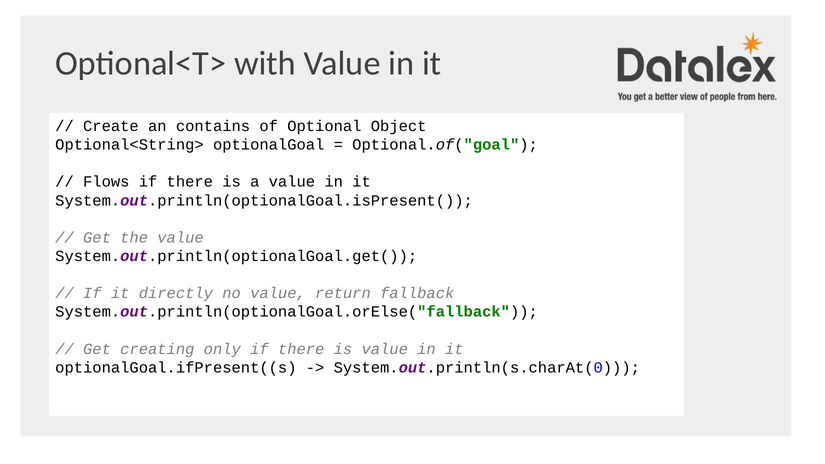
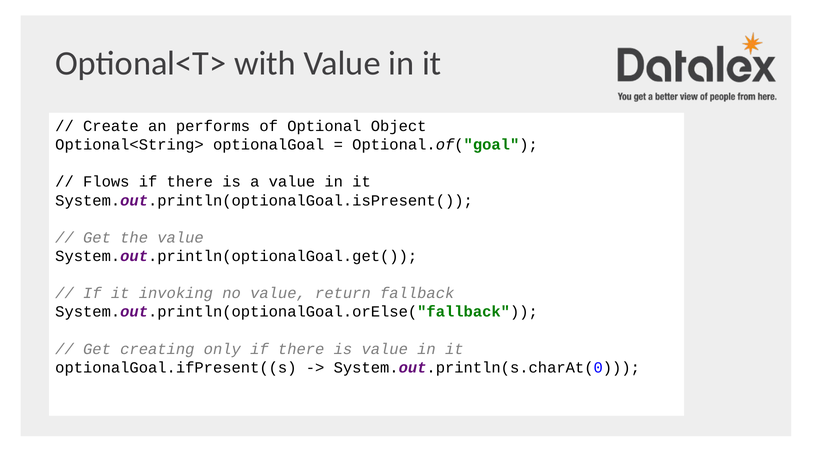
contains: contains -> performs (213, 126)
directly: directly -> invoking (176, 293)
